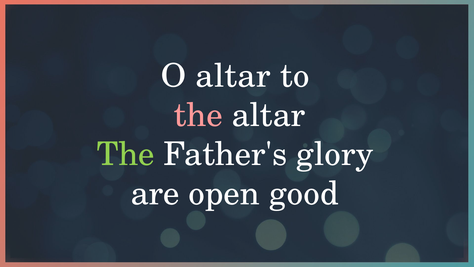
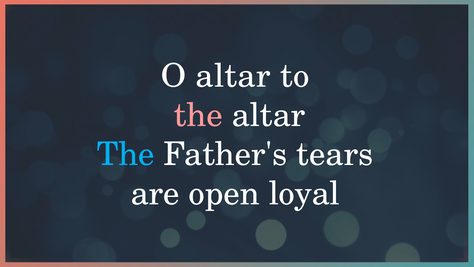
The colour: light green -> light blue (126, 154)
glory: glory -> tears (335, 154)
good: good -> loyal (304, 193)
